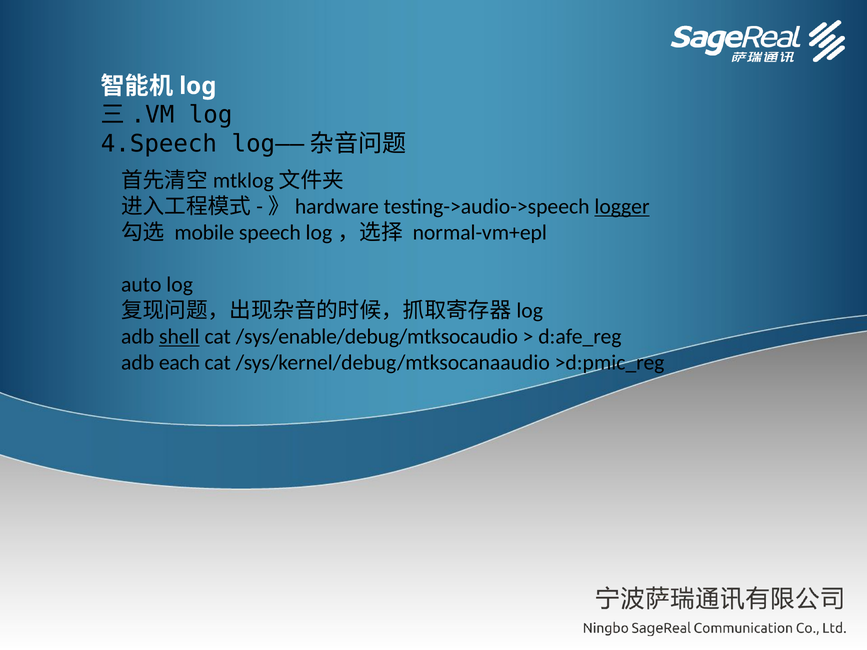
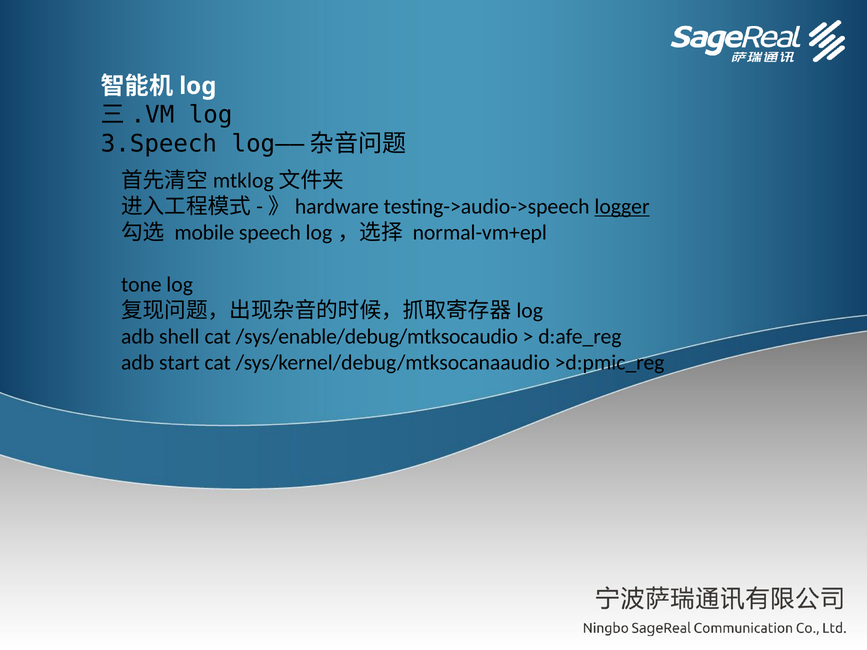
4.Speech: 4.Speech -> 3.Speech (159, 144)
auto: auto -> tone (141, 285)
shell underline: present -> none (179, 337)
each: each -> start (179, 363)
